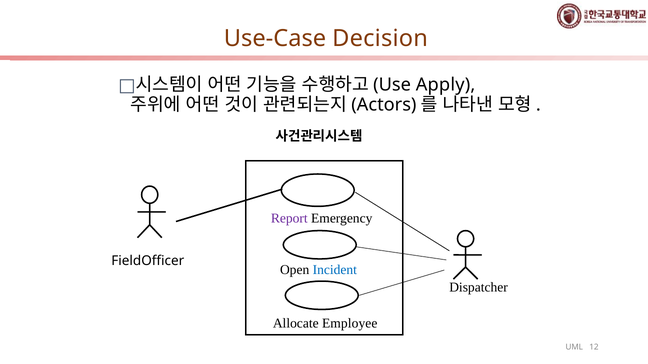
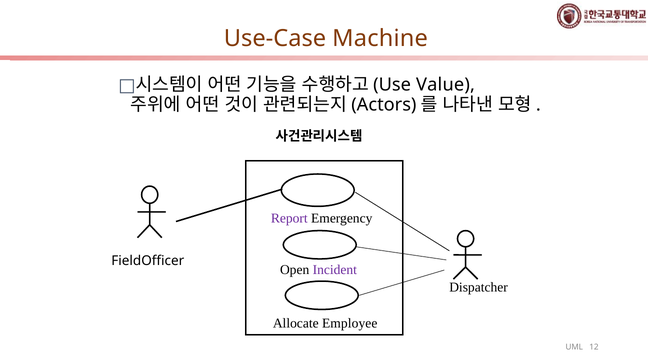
Decision: Decision -> Machine (380, 38)
Apply: Apply -> Value (446, 85)
Incident colour: blue -> purple (335, 270)
